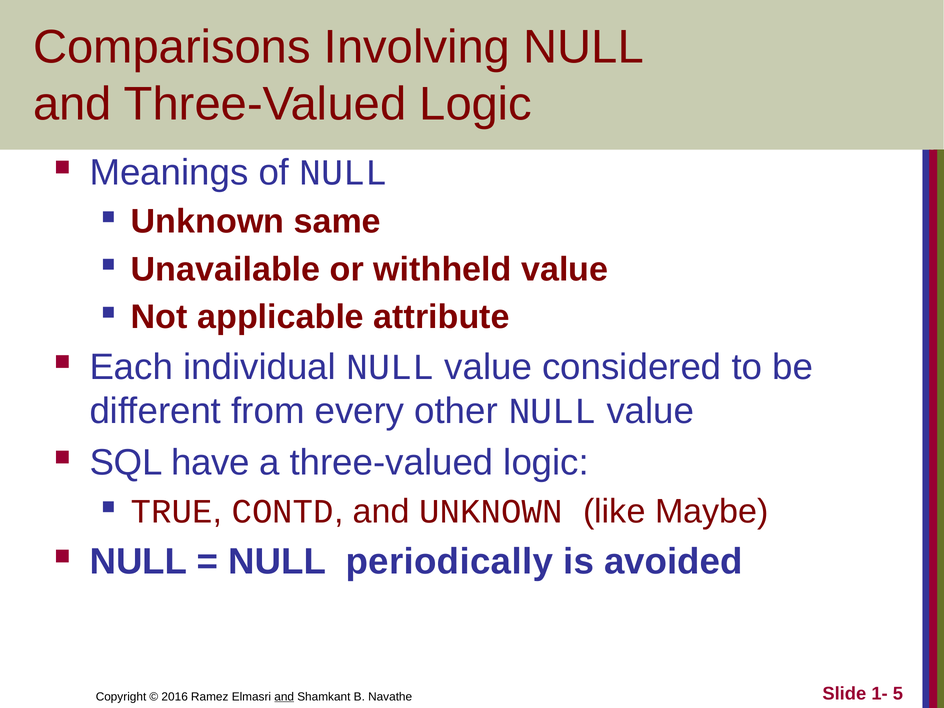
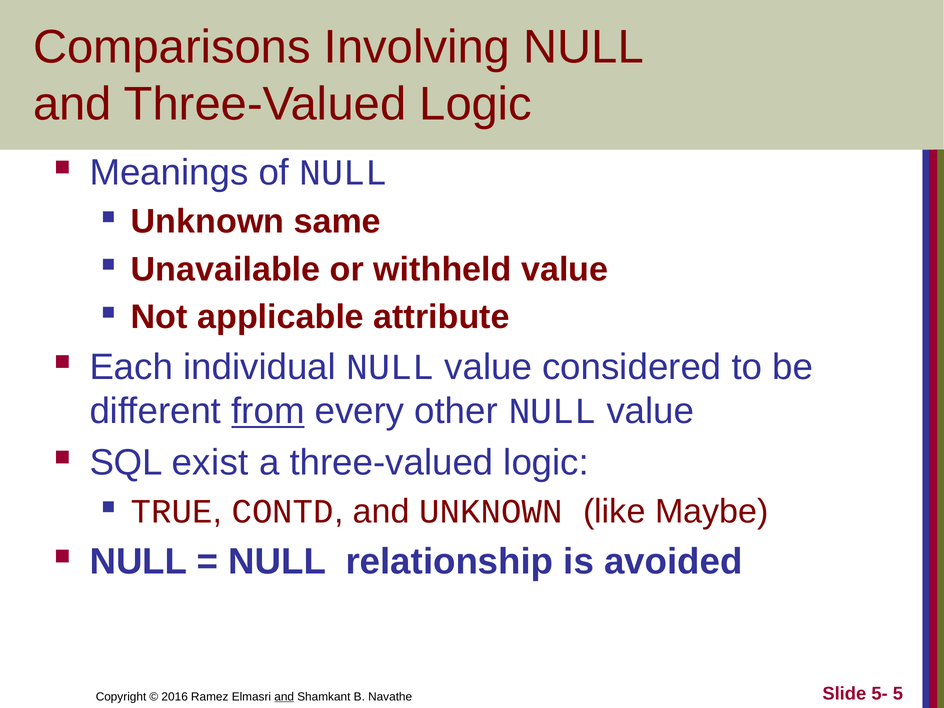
from underline: none -> present (268, 411)
have: have -> exist (210, 463)
periodically: periodically -> relationship (449, 562)
1-: 1- -> 5- (880, 694)
